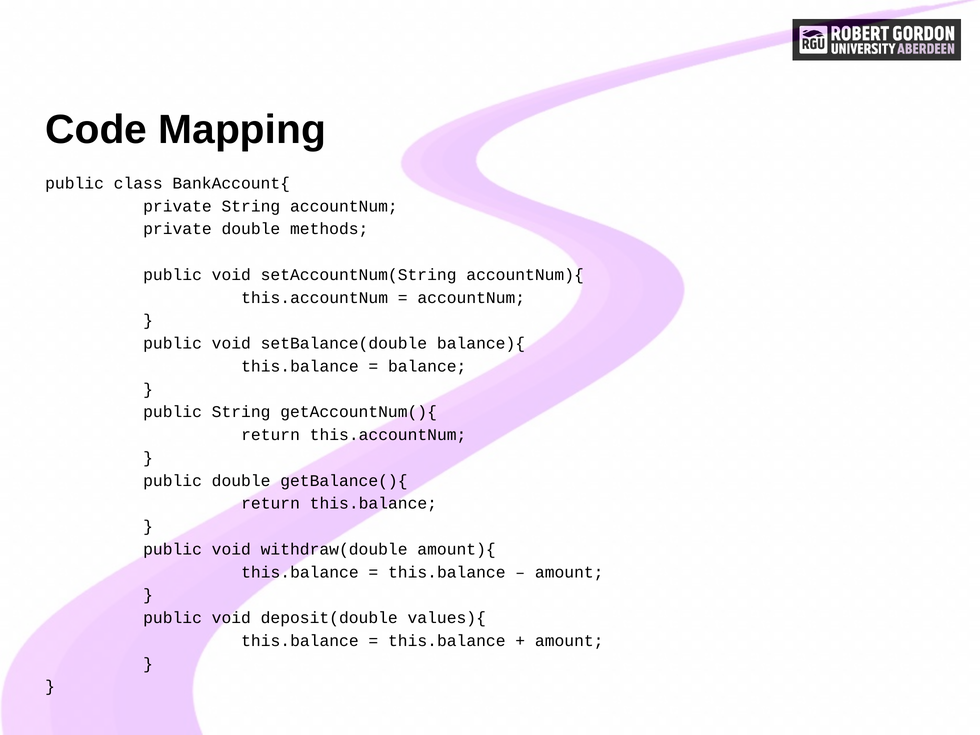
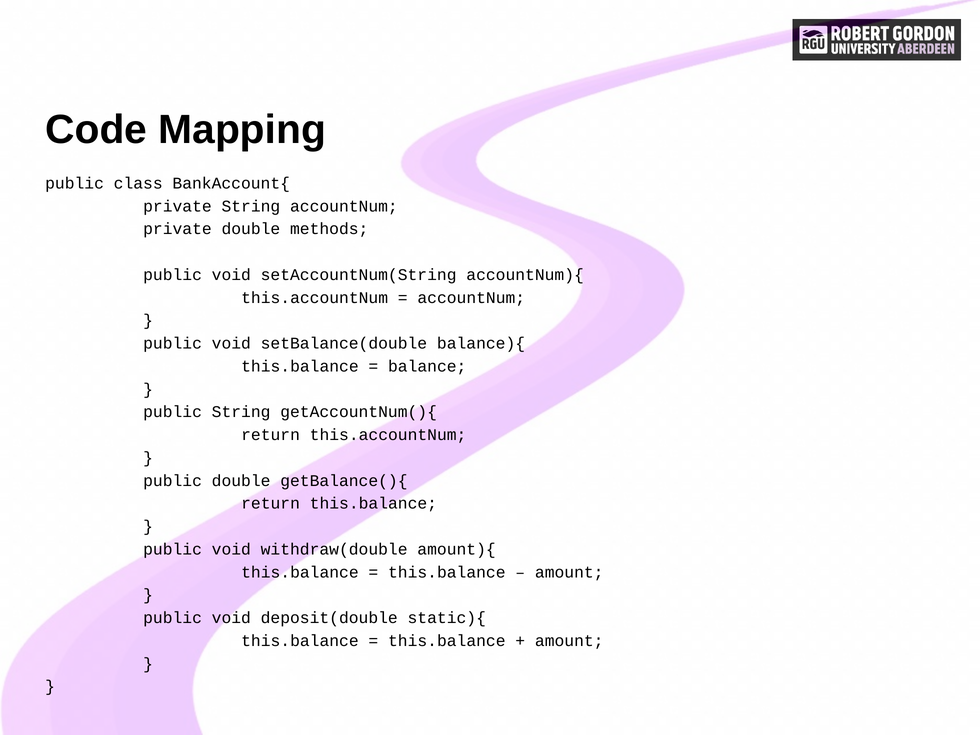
values){: values){ -> static){ (447, 618)
